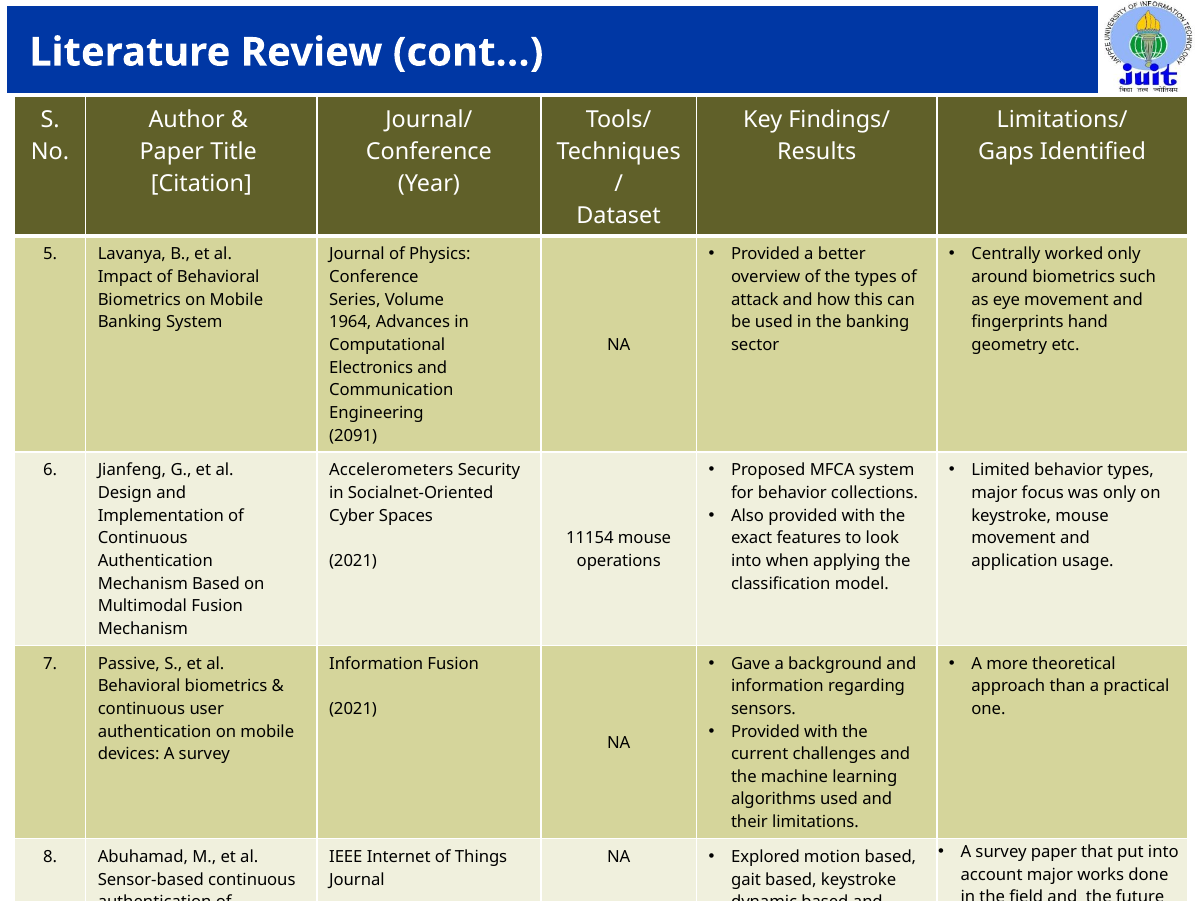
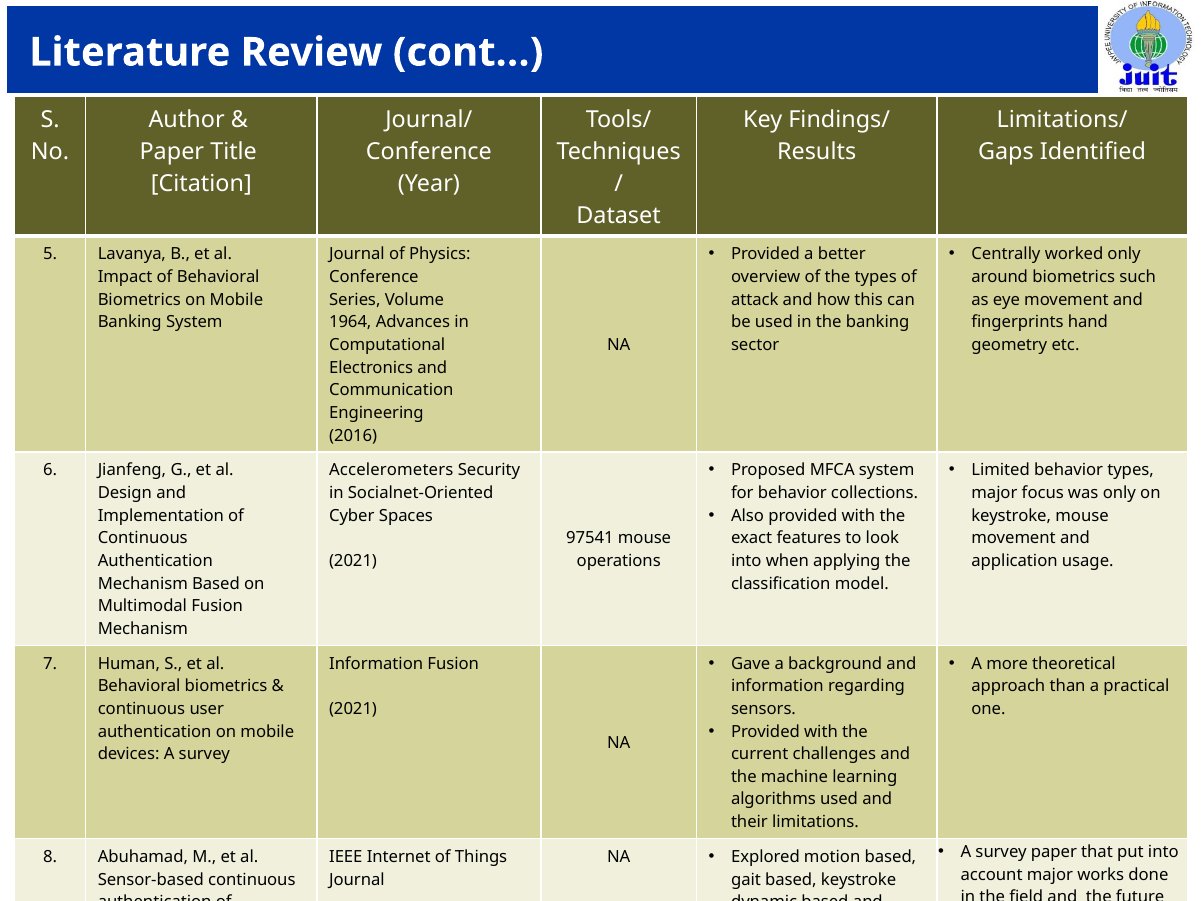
2091: 2091 -> 2016 (353, 436)
11154: 11154 -> 97541 (590, 539)
Passive: Passive -> Human (129, 664)
